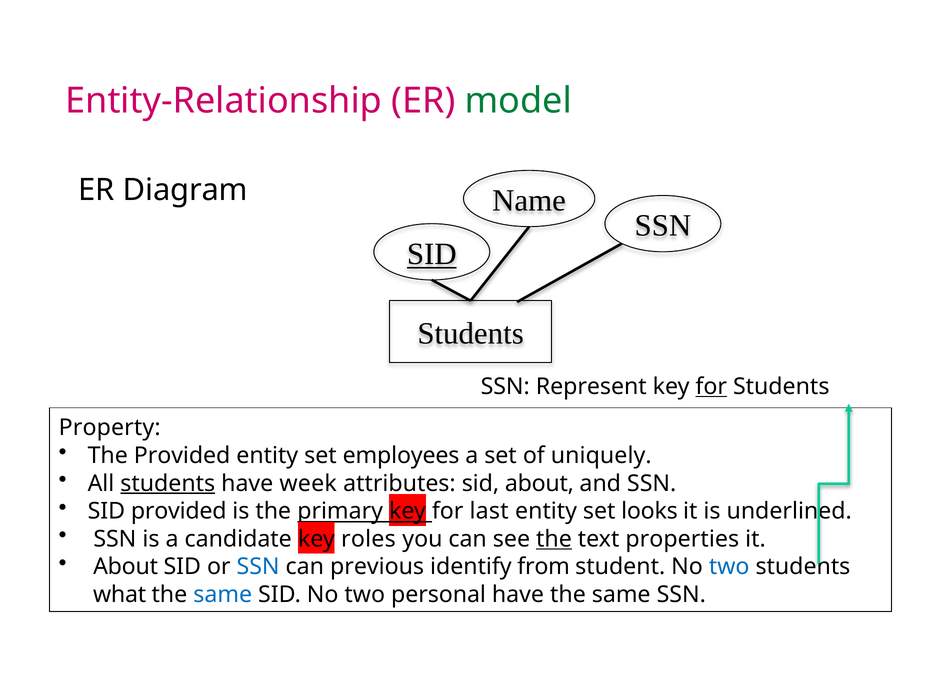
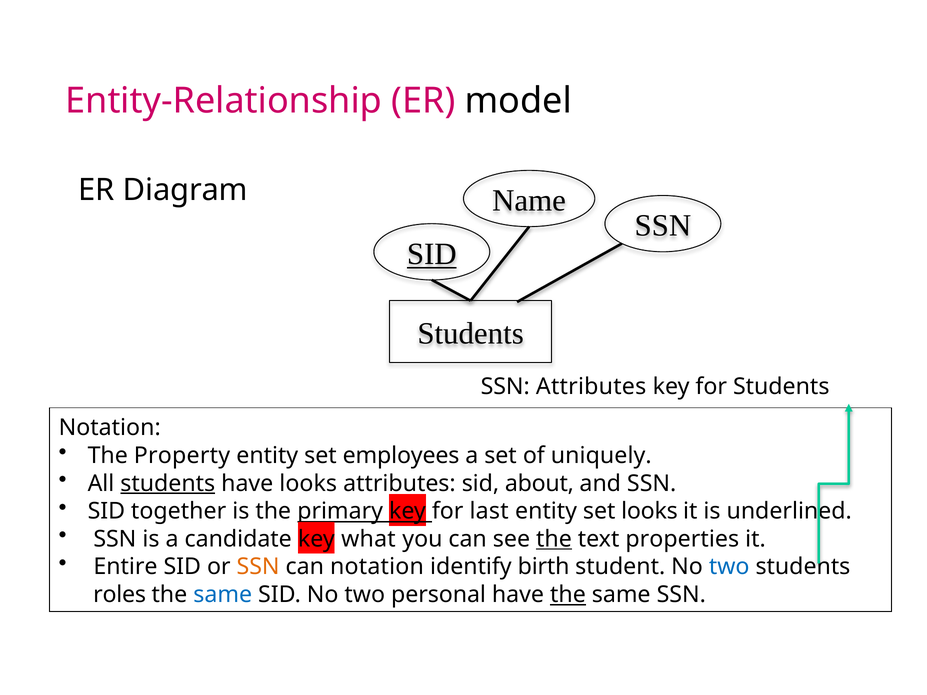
model colour: green -> black (518, 101)
SSN Represent: Represent -> Attributes (591, 387)
for underline: present -> none (711, 387)
Property: Property -> Notation (110, 428)
The Provided: Provided -> Property (182, 456)
have week: week -> looks (308, 484)
SID provided: provided -> together (179, 511)
roles: roles -> what (368, 539)
About: About -> Entire (125, 567)
SSN colour: blue -> orange (258, 567)
can previous: previous -> notation (377, 567)
from: from -> birth (544, 567)
what: what -> roles (120, 595)
the underline: none -> present (568, 595)
